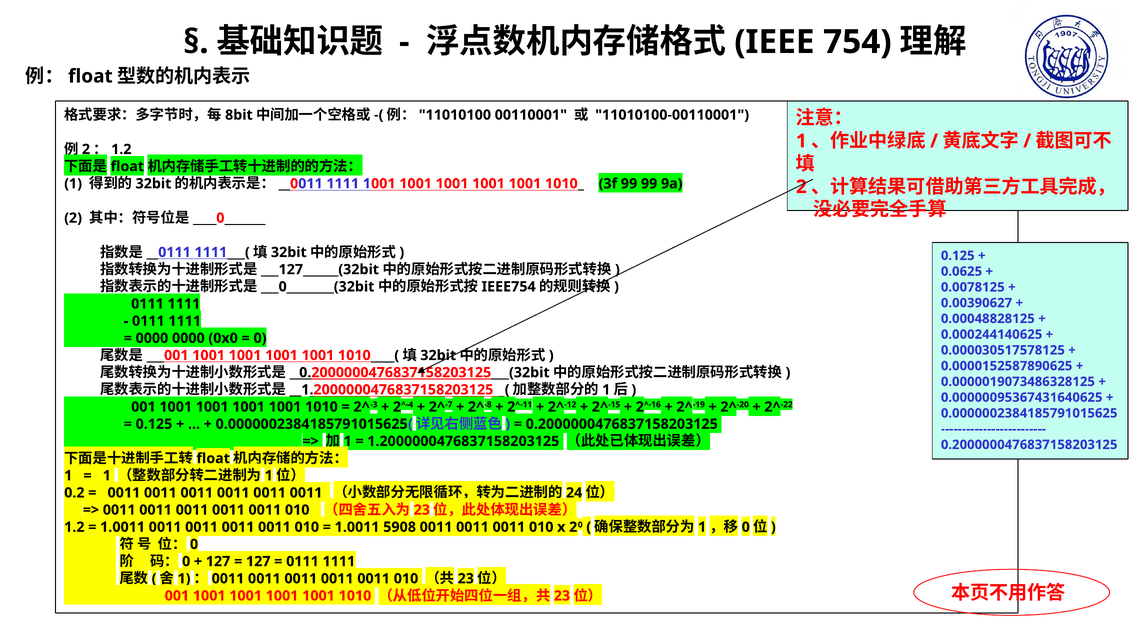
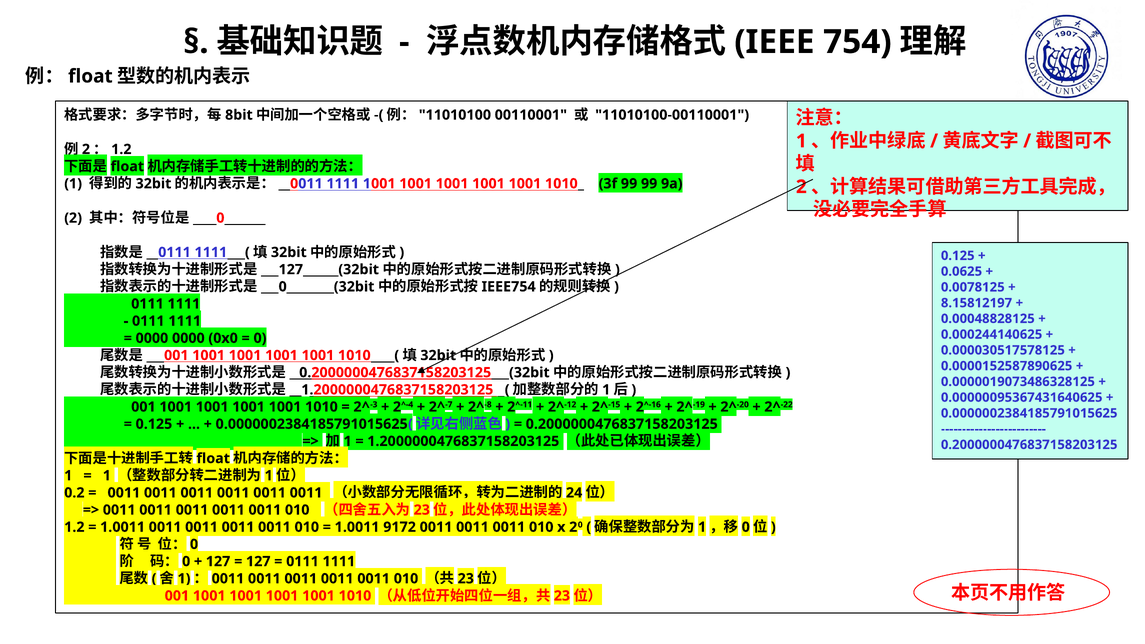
0.00390627: 0.00390627 -> 8.15812197 (977, 303)
5908: 5908 -> 9172 (400, 527)
